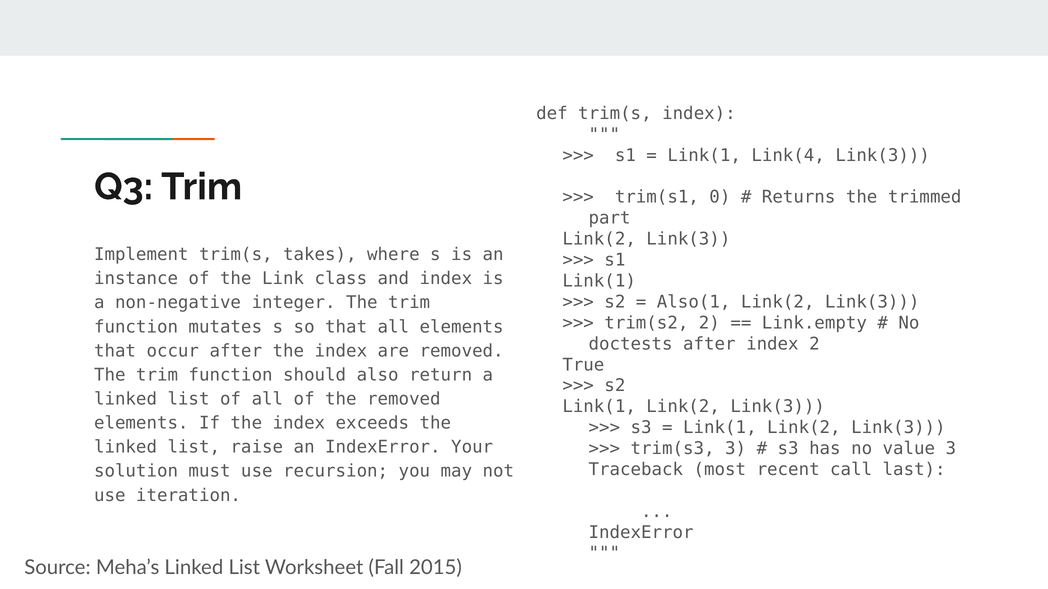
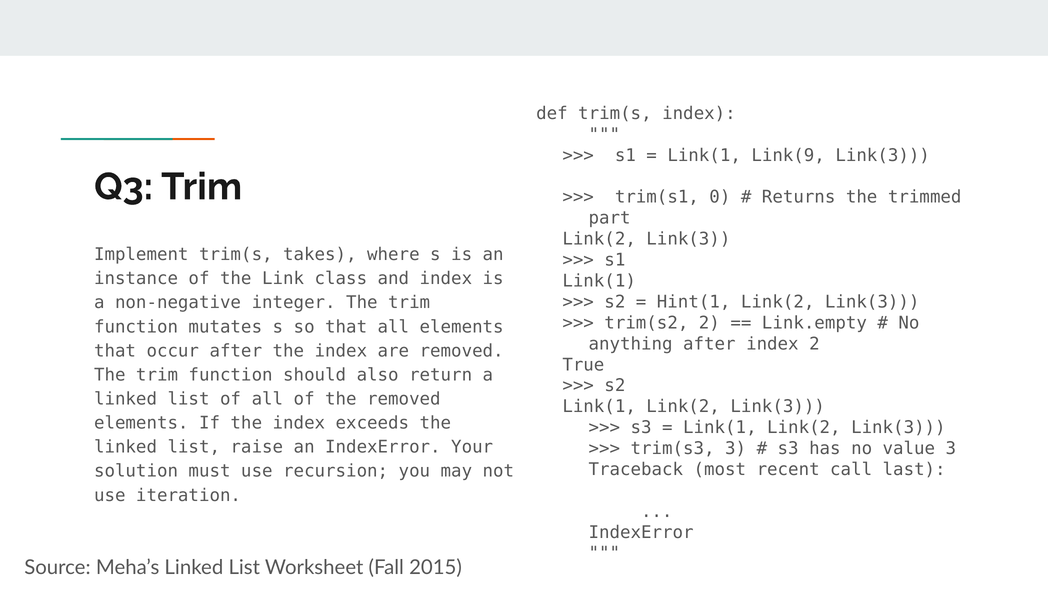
Link(4: Link(4 -> Link(9 (788, 155)
Also(1: Also(1 -> Hint(1 (694, 302)
doctests: doctests -> anything (631, 344)
